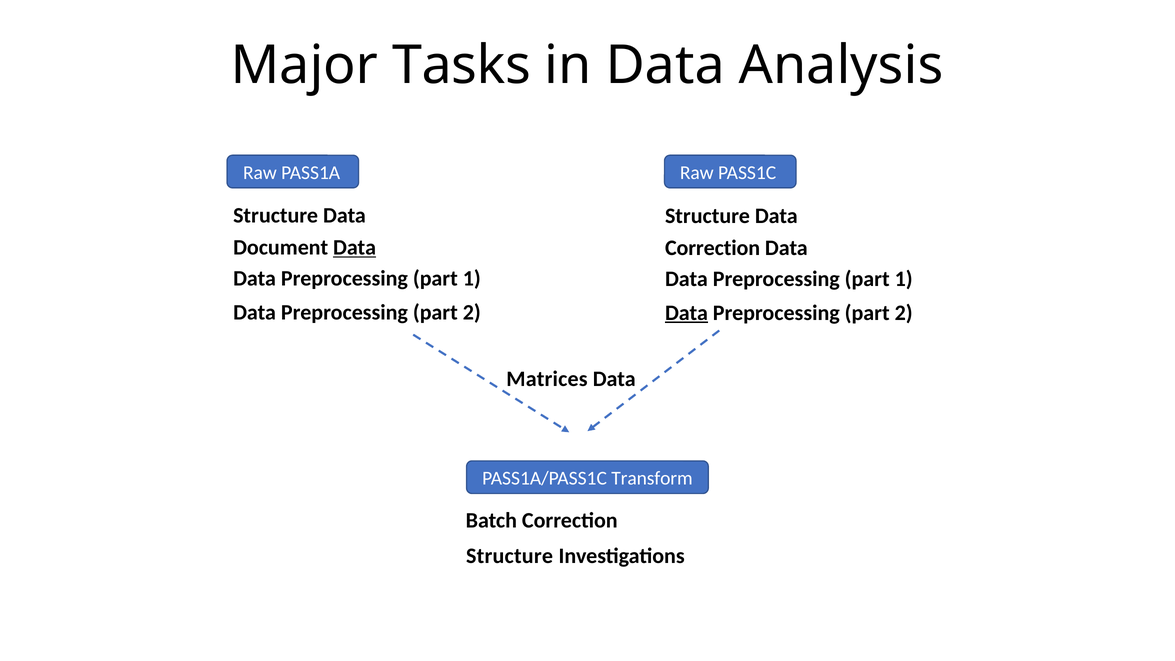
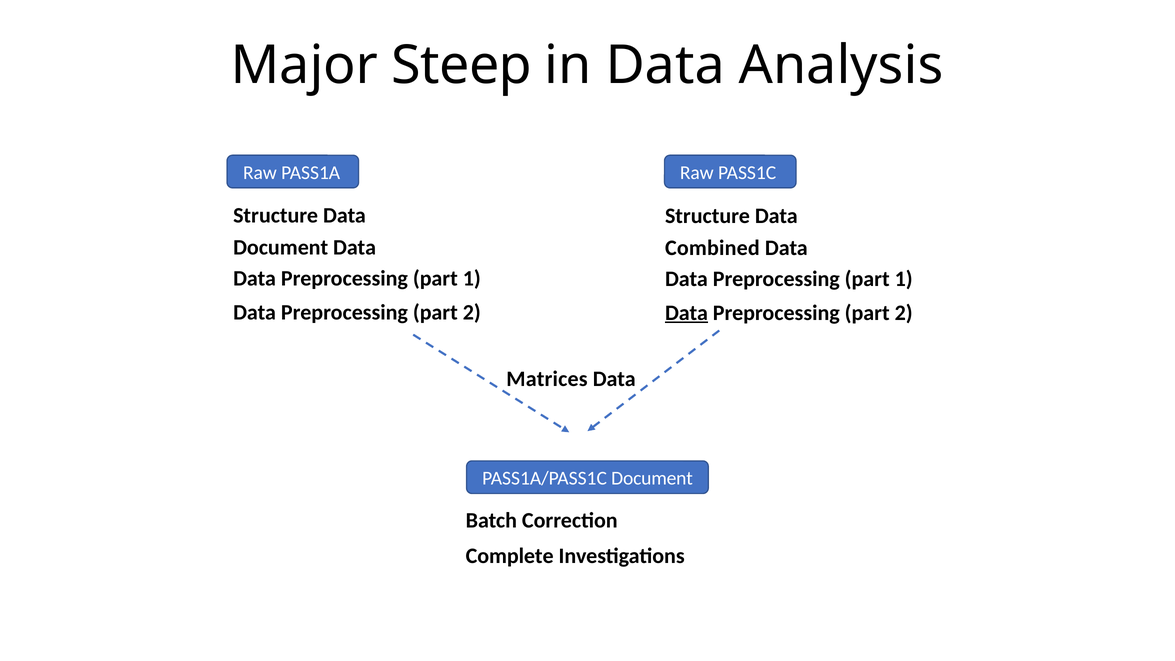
Tasks: Tasks -> Steep (462, 65)
Data underline: present -> none (355, 247)
Correction: Correction -> Combined (712, 248)
PASS1A/PASS1C Transform: Transform -> Document (652, 478)
Structure: Structure -> Complete (510, 556)
